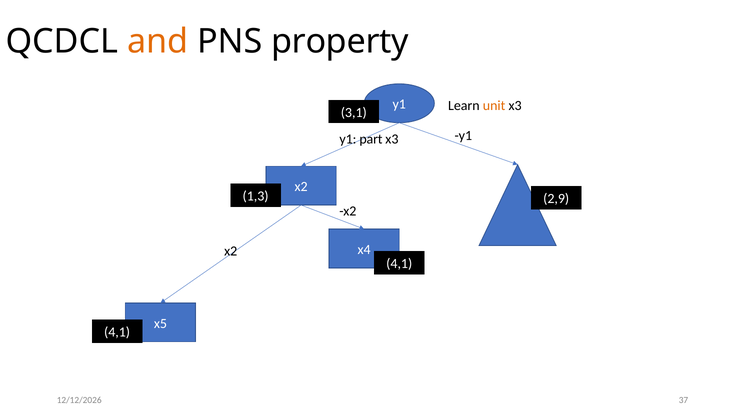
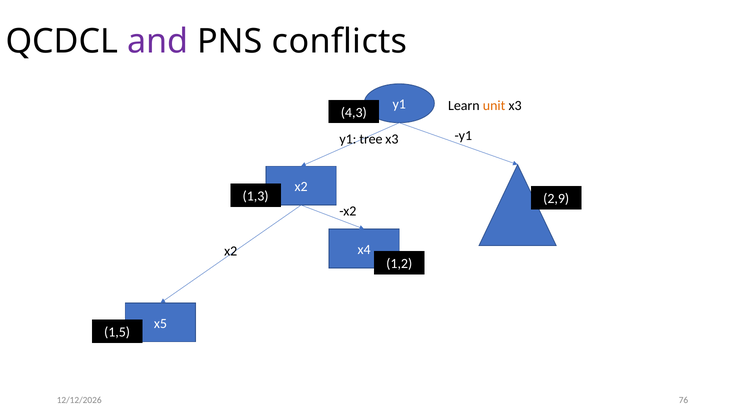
and colour: orange -> purple (158, 41)
property: property -> conflicts (340, 41)
3,1: 3,1 -> 4,3 (354, 112)
part: part -> tree (371, 139)
4,1: 4,1 -> 1,2 (399, 264)
4,1: 4,1 -> 1,5 (117, 332)
37: 37 -> 76 (683, 400)
